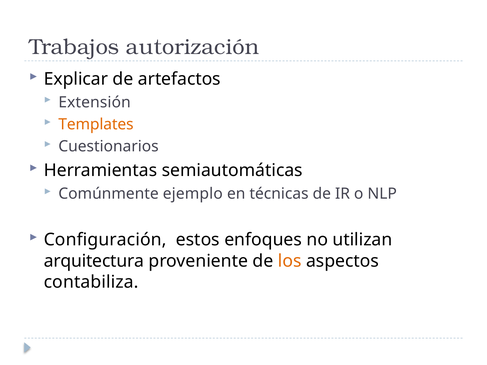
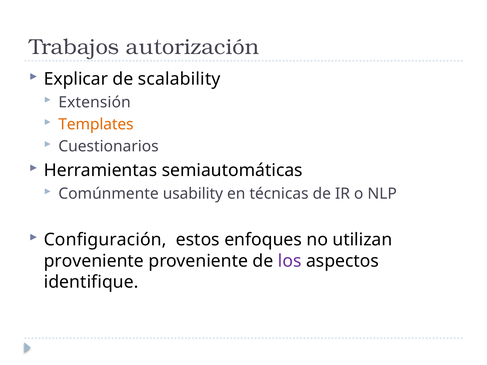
artefactos: artefactos -> scalability (179, 79)
ejemplo: ejemplo -> usability (193, 194)
arquitectura: arquitectura -> proveniente (94, 261)
los colour: orange -> purple (290, 261)
contabiliza: contabiliza -> identifique (91, 282)
